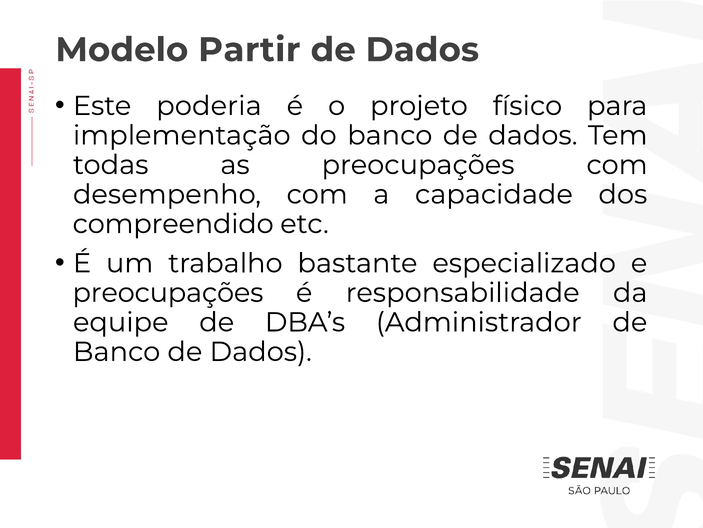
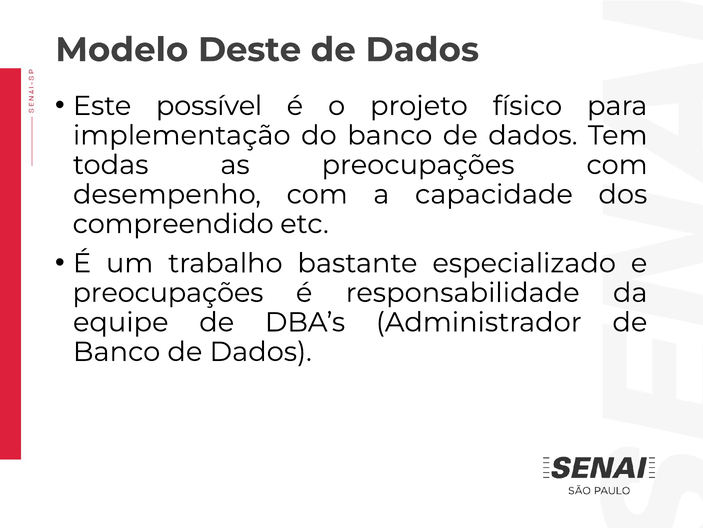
Partir: Partir -> Deste (250, 50)
poderia: poderia -> possível (209, 106)
